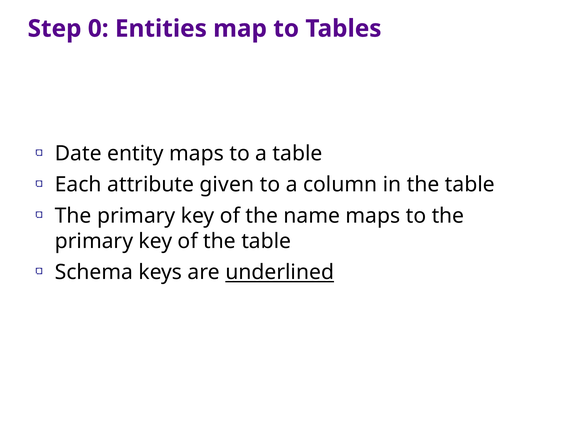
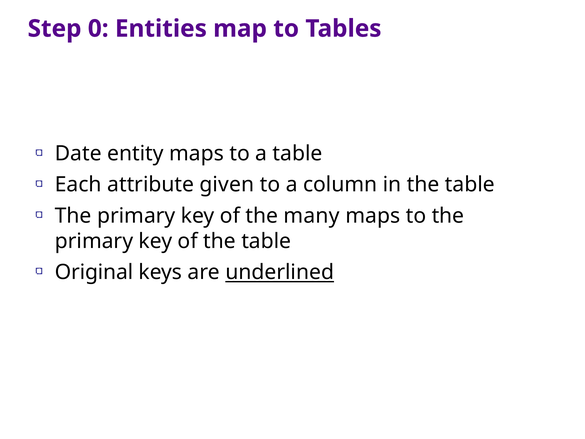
name: name -> many (312, 216)
Schema: Schema -> Original (94, 272)
